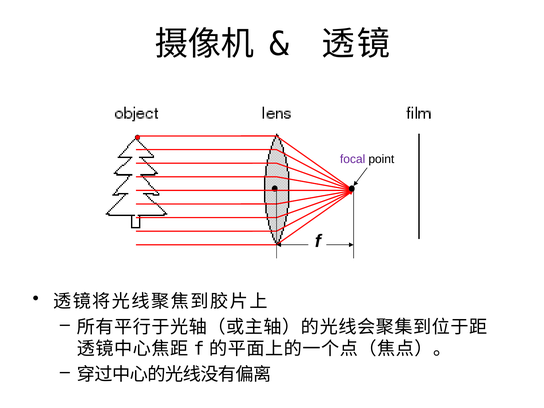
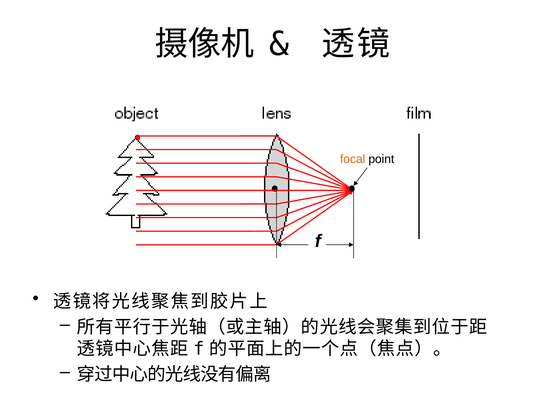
focal colour: purple -> orange (353, 159)
